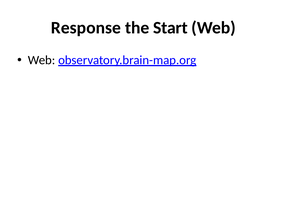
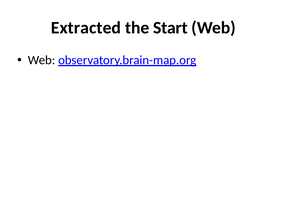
Response: Response -> Extracted (86, 28)
